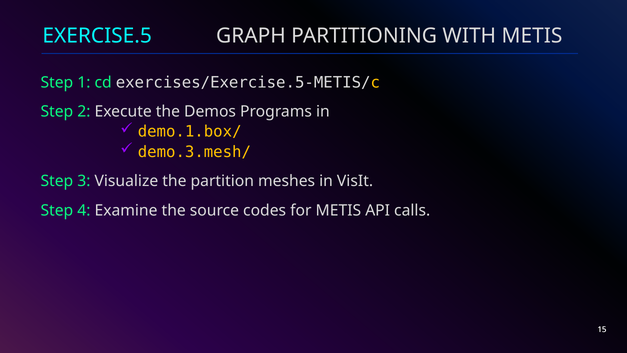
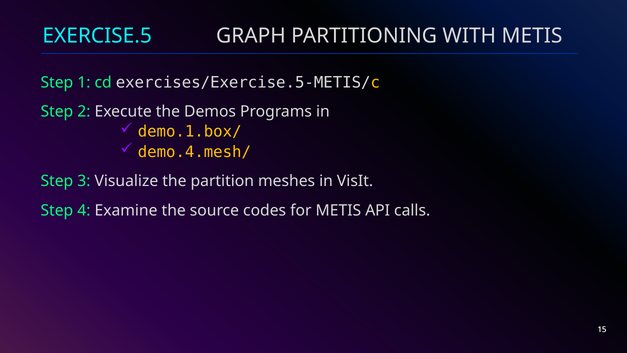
demo.3.mesh/: demo.3.mesh/ -> demo.4.mesh/ (194, 152)
